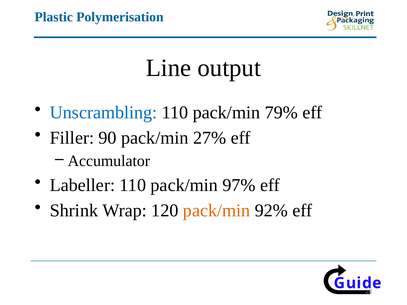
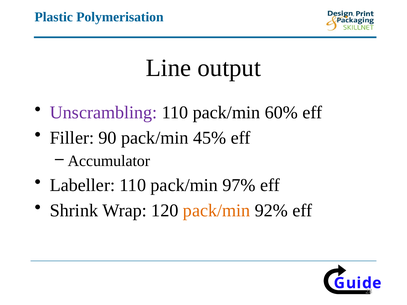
Unscrambling colour: blue -> purple (104, 113)
79%: 79% -> 60% (281, 113)
27%: 27% -> 45% (210, 138)
